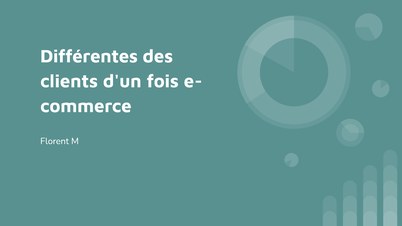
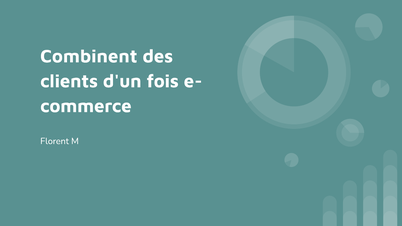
Différentes: Différentes -> Combinent (89, 56)
